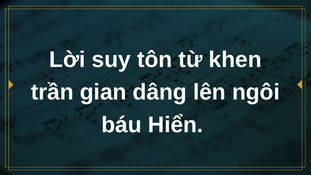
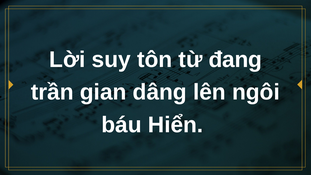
khen: khen -> đang (235, 60)
